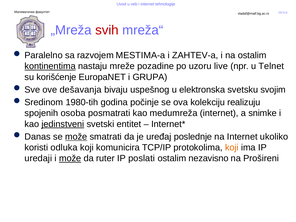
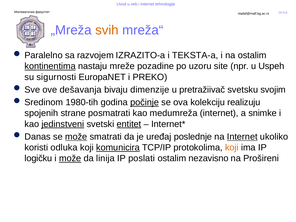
svih colour: red -> orange (107, 30)
MESTIMA-a: MESTIMA-a -> IZRAZITO-a (140, 55)
ZAHTEV-a: ZAHTEV-a -> TEKSTA-a (195, 55)
live: live -> site (221, 66)
Telnet: Telnet -> Uspeh (271, 66)
korišćenje: korišćenje -> sigurnosti (56, 77)
GRUPA: GRUPA -> PREKO (150, 77)
uspešnog: uspešnog -> dimenzije (150, 90)
elektronska: elektronska -> pretražiivač (202, 90)
počinje underline: none -> present (145, 102)
osoba: osoba -> strane (73, 113)
entitet underline: none -> present (129, 124)
Internet underline: none -> present (242, 137)
komunicira underline: none -> present (118, 148)
uredaji: uredaji -> logičku (38, 158)
ruter: ruter -> linija (105, 158)
